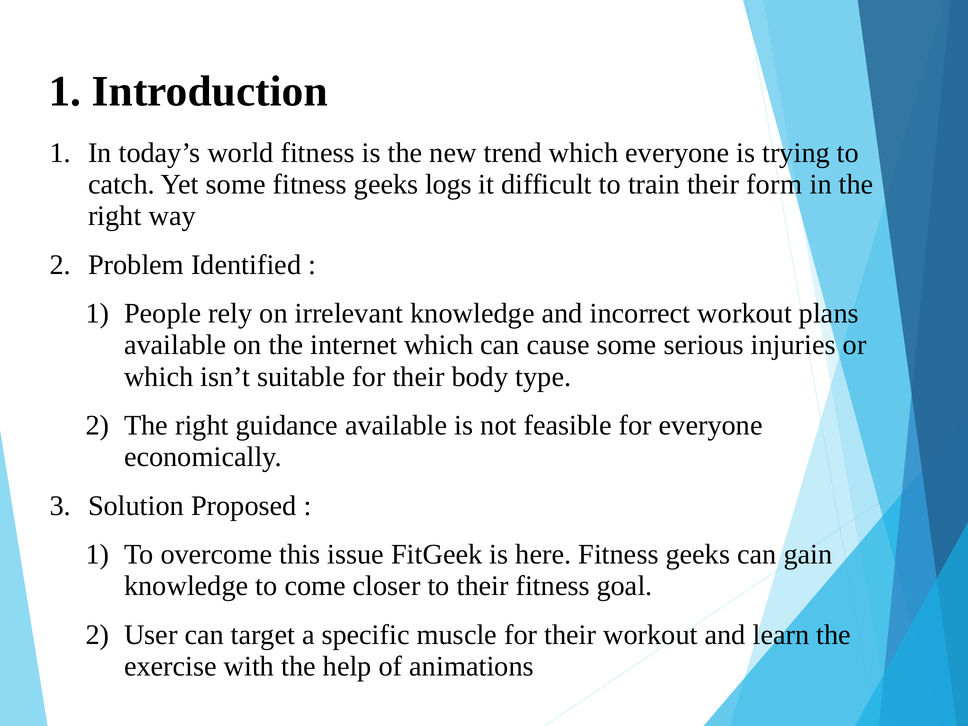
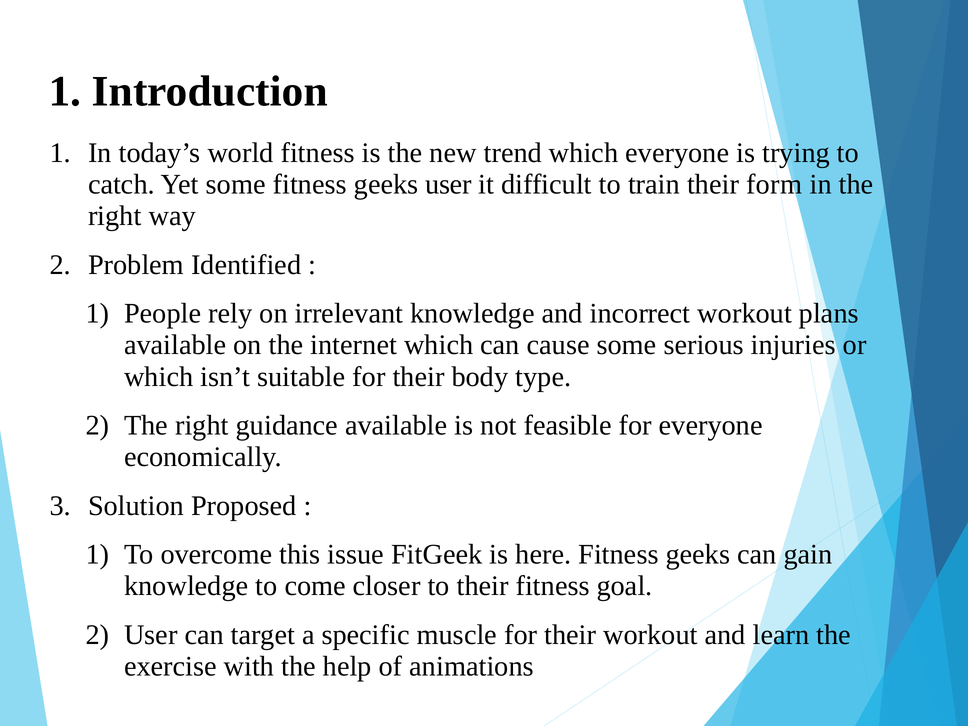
geeks logs: logs -> user (448, 184)
